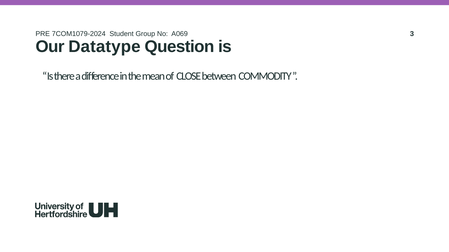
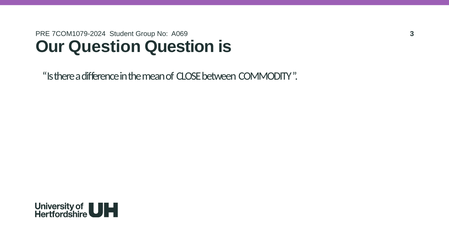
Our Datatype: Datatype -> Question (105, 47)
